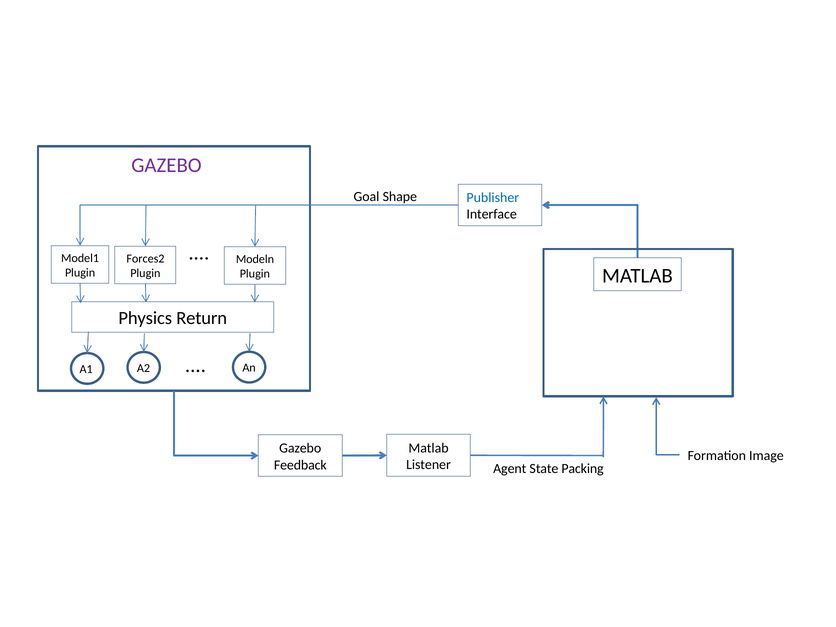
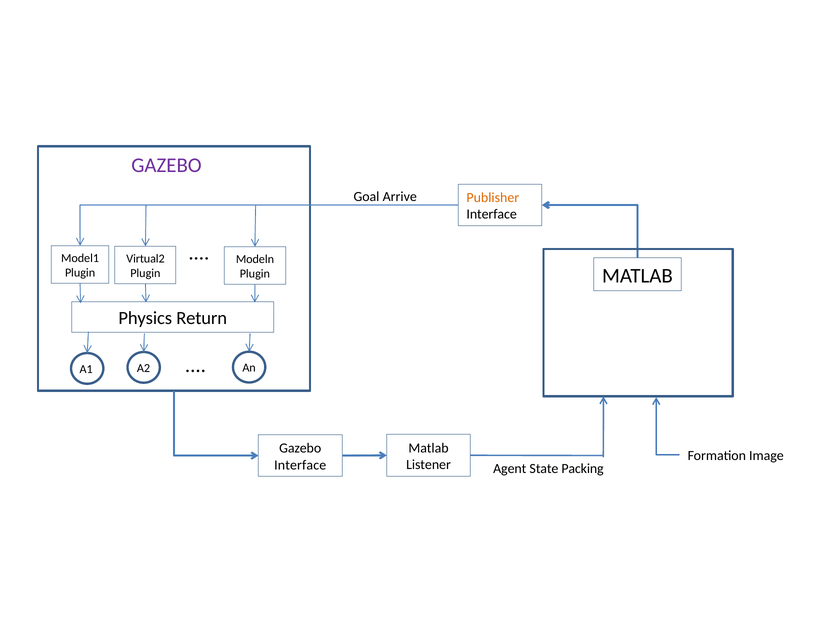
Shape: Shape -> Arrive (400, 197)
Publisher colour: blue -> orange (493, 198)
Forces2: Forces2 -> Virtual2 (146, 259)
Feedback: Feedback -> Interface (300, 465)
